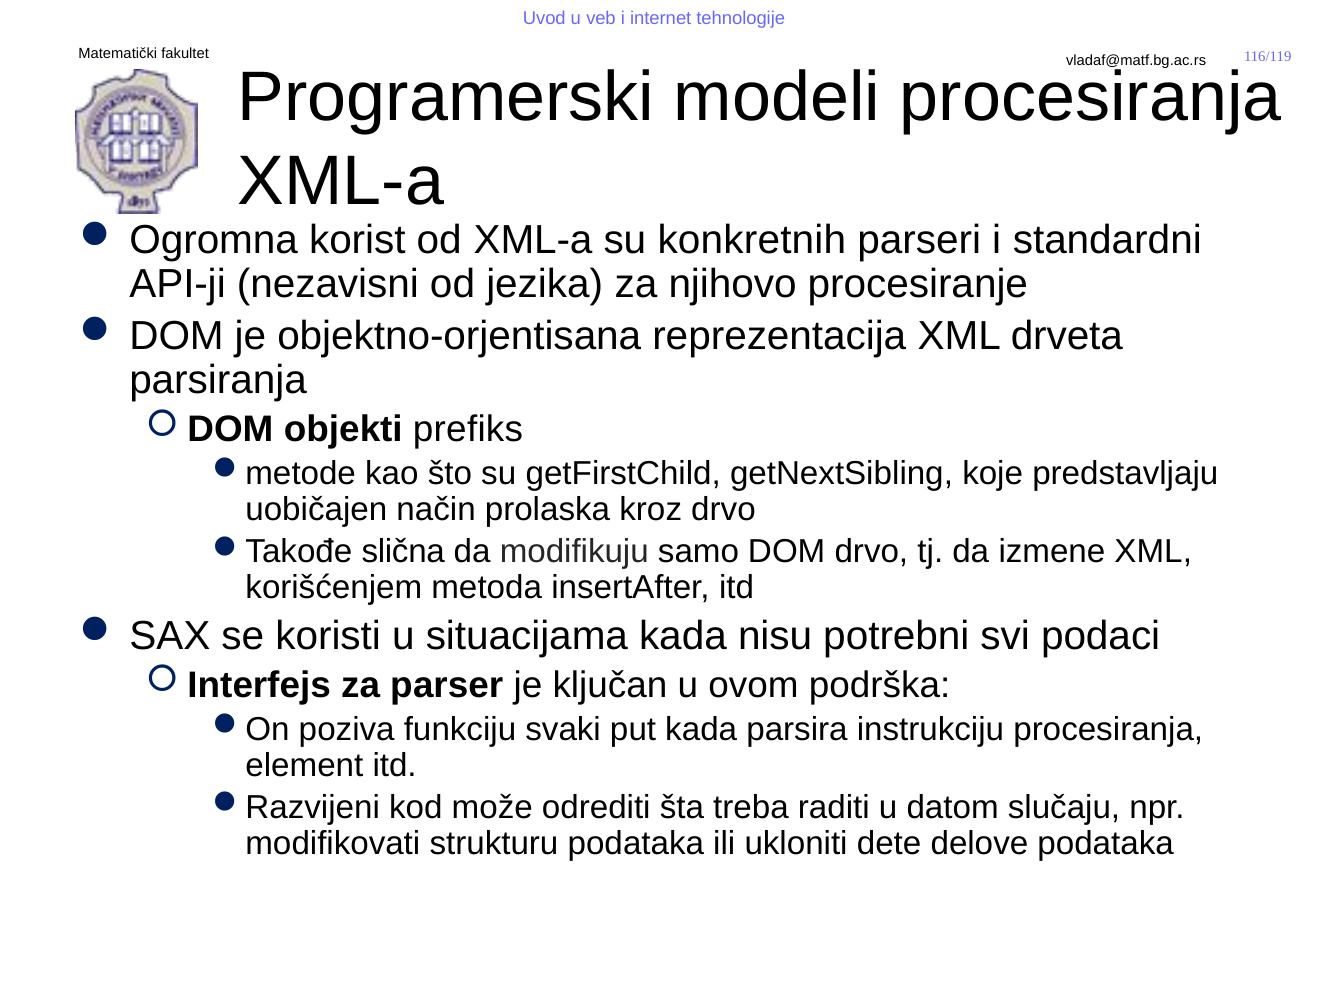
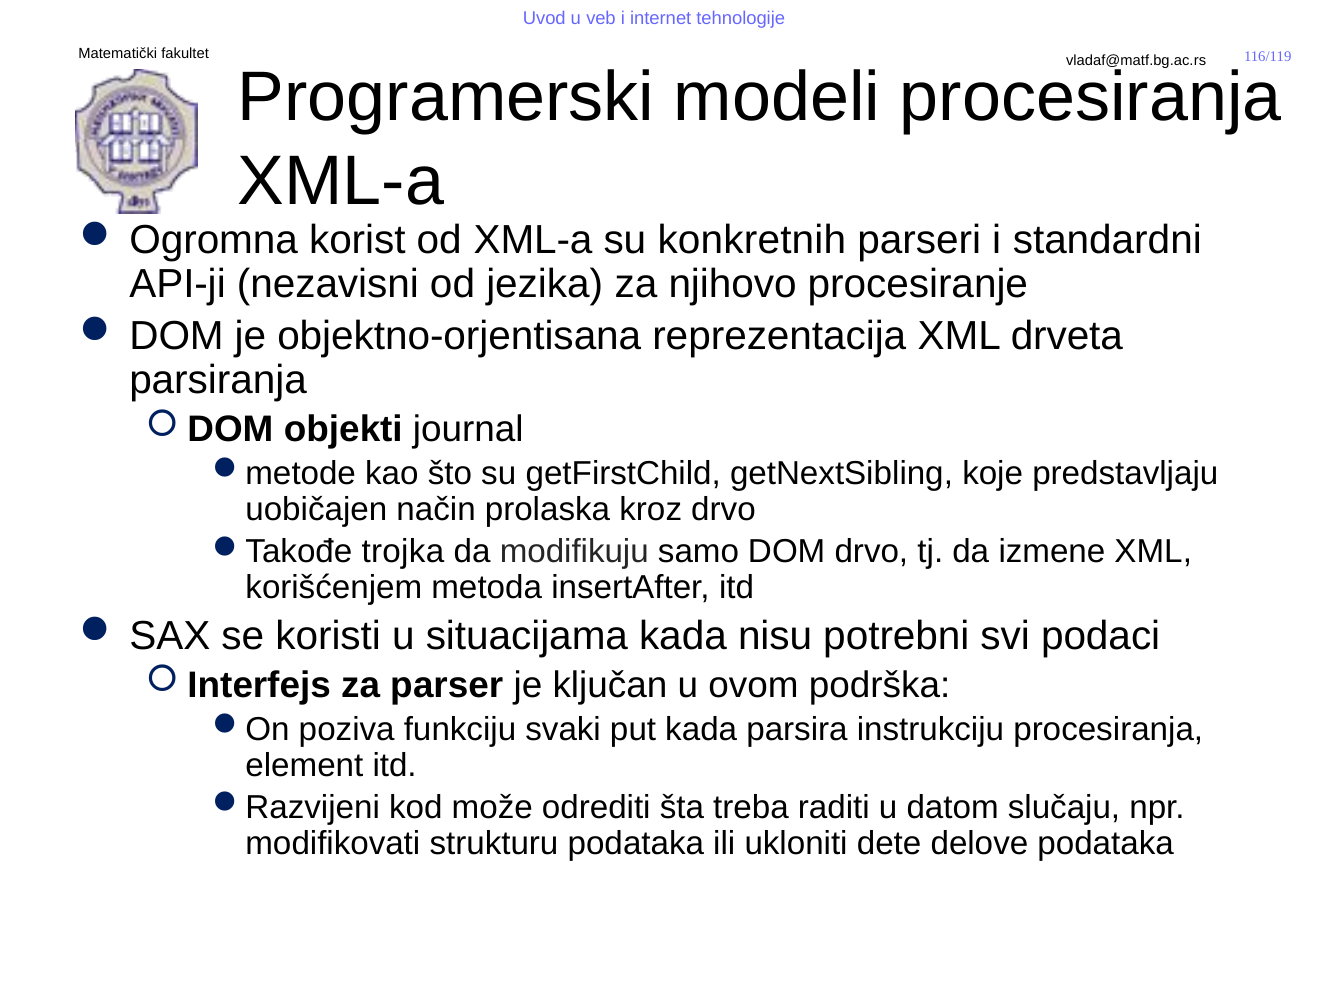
prefiks: prefiks -> journal (468, 429)
slična: slična -> trojka (403, 552)
